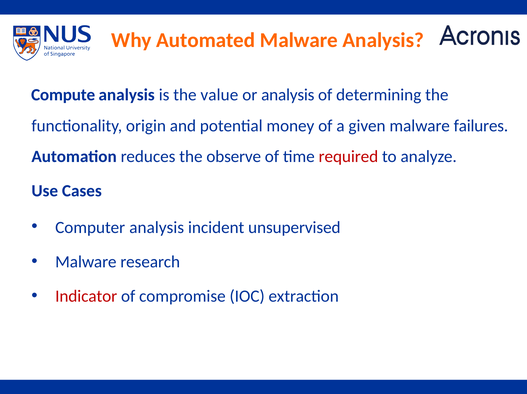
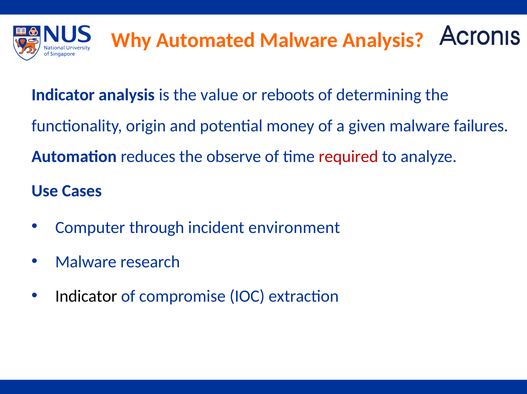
Compute: Compute -> Indicator (63, 95)
or analysis: analysis -> reboots (288, 95)
Computer analysis: analysis -> through (157, 228)
unsupervised: unsupervised -> environment (294, 228)
Indicator colour: red -> black (86, 296)
